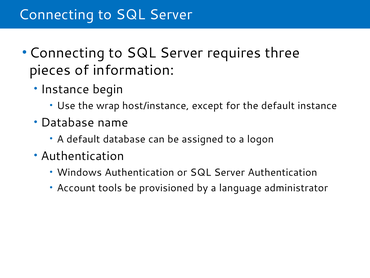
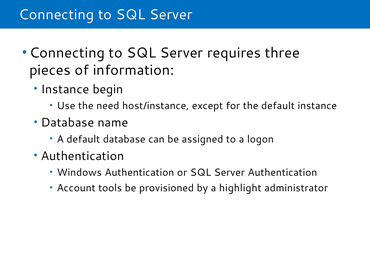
wrap: wrap -> need (108, 106)
language: language -> highlight (240, 188)
